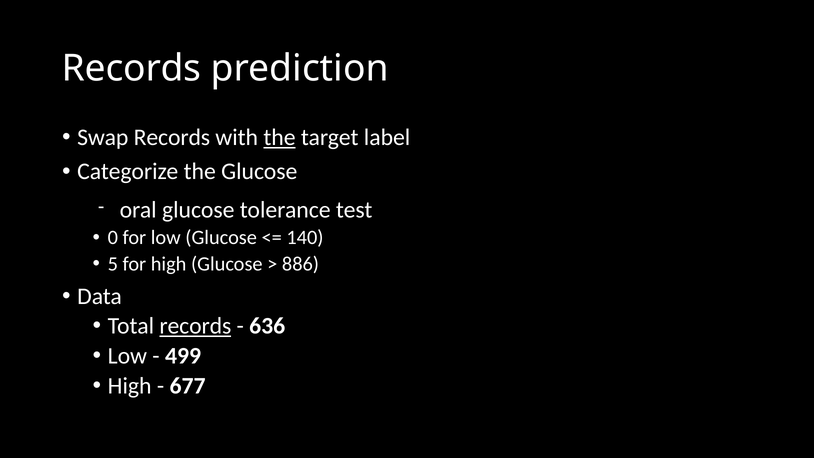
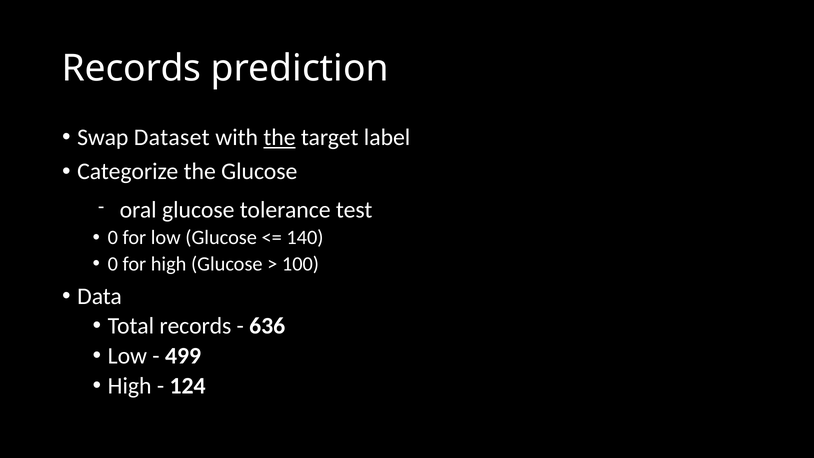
Swap Records: Records -> Dataset (172, 138)
5: 5 -> 0 (113, 264)
886: 886 -> 100 (300, 264)
records underline: present -> none (195, 326)
677: 677 -> 124 (188, 386)
